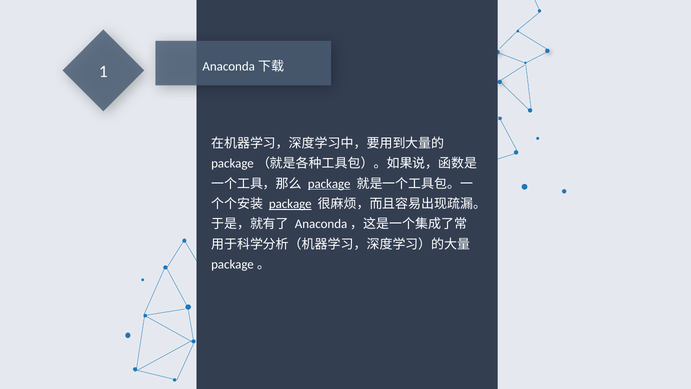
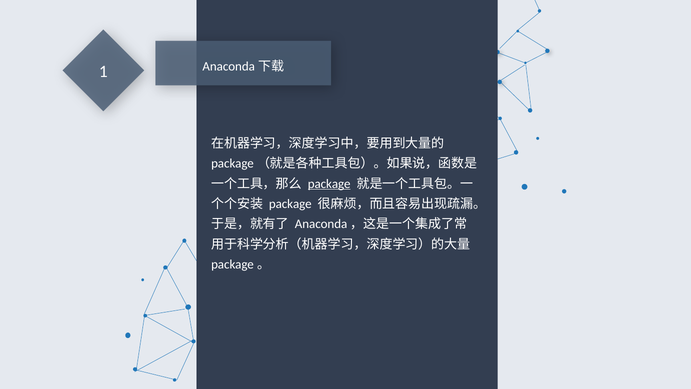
package underline: present -> none (290, 204)
